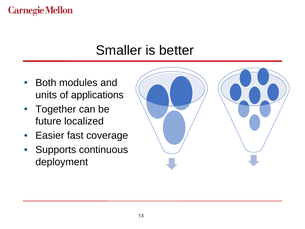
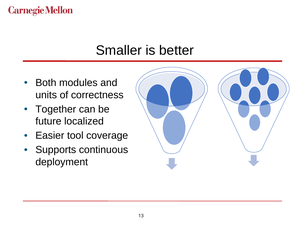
applications: applications -> correctness (97, 95)
fast: fast -> tool (75, 135)
